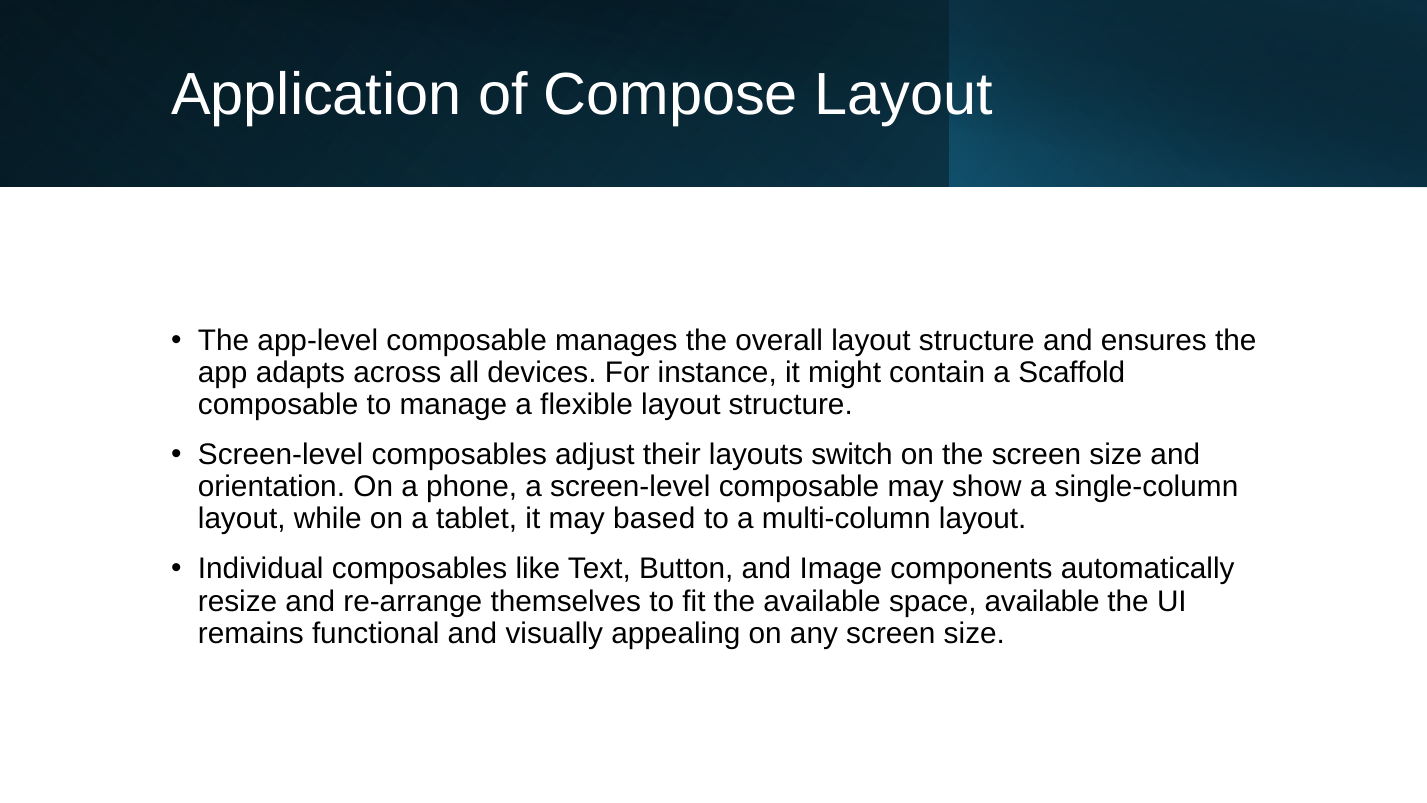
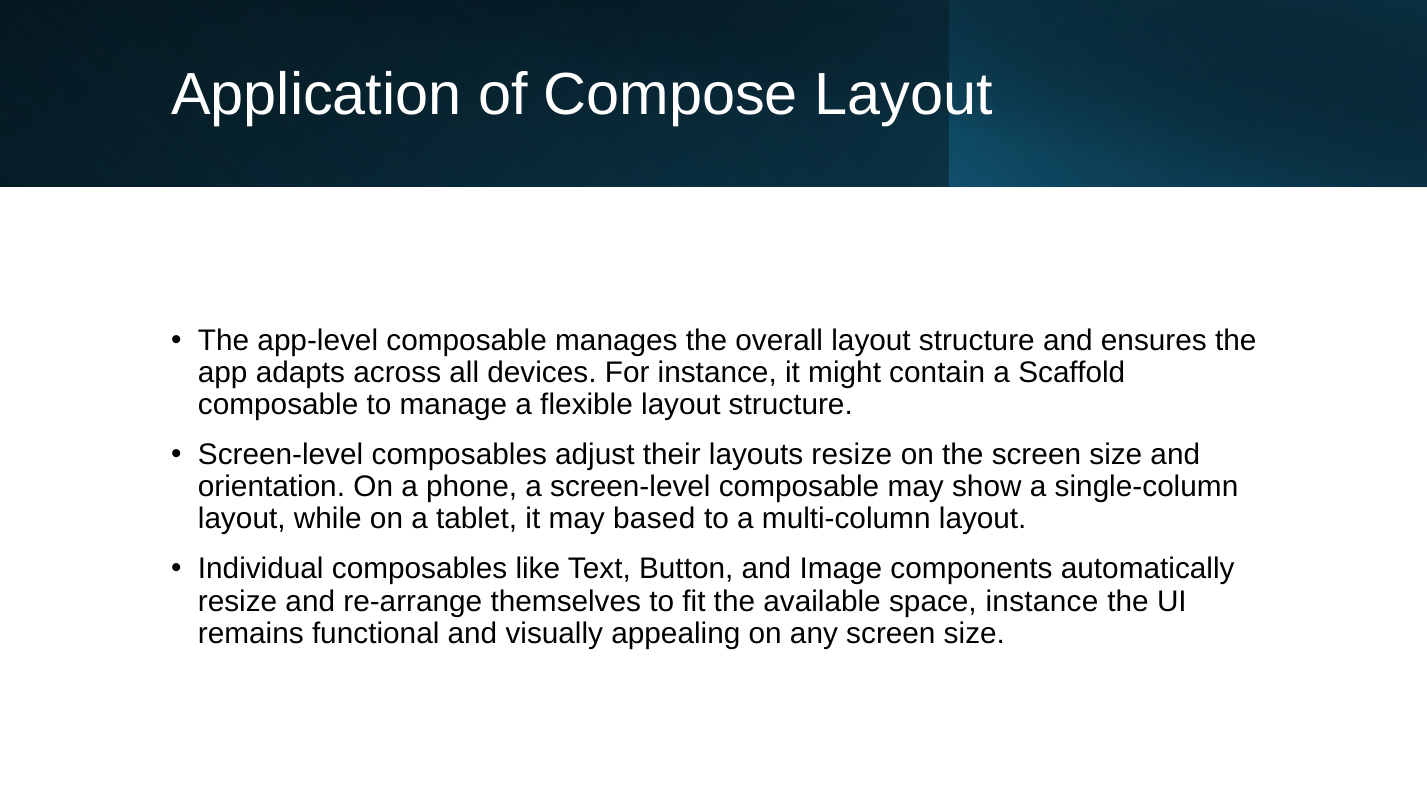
layouts switch: switch -> resize (852, 455)
space available: available -> instance (1042, 601)
